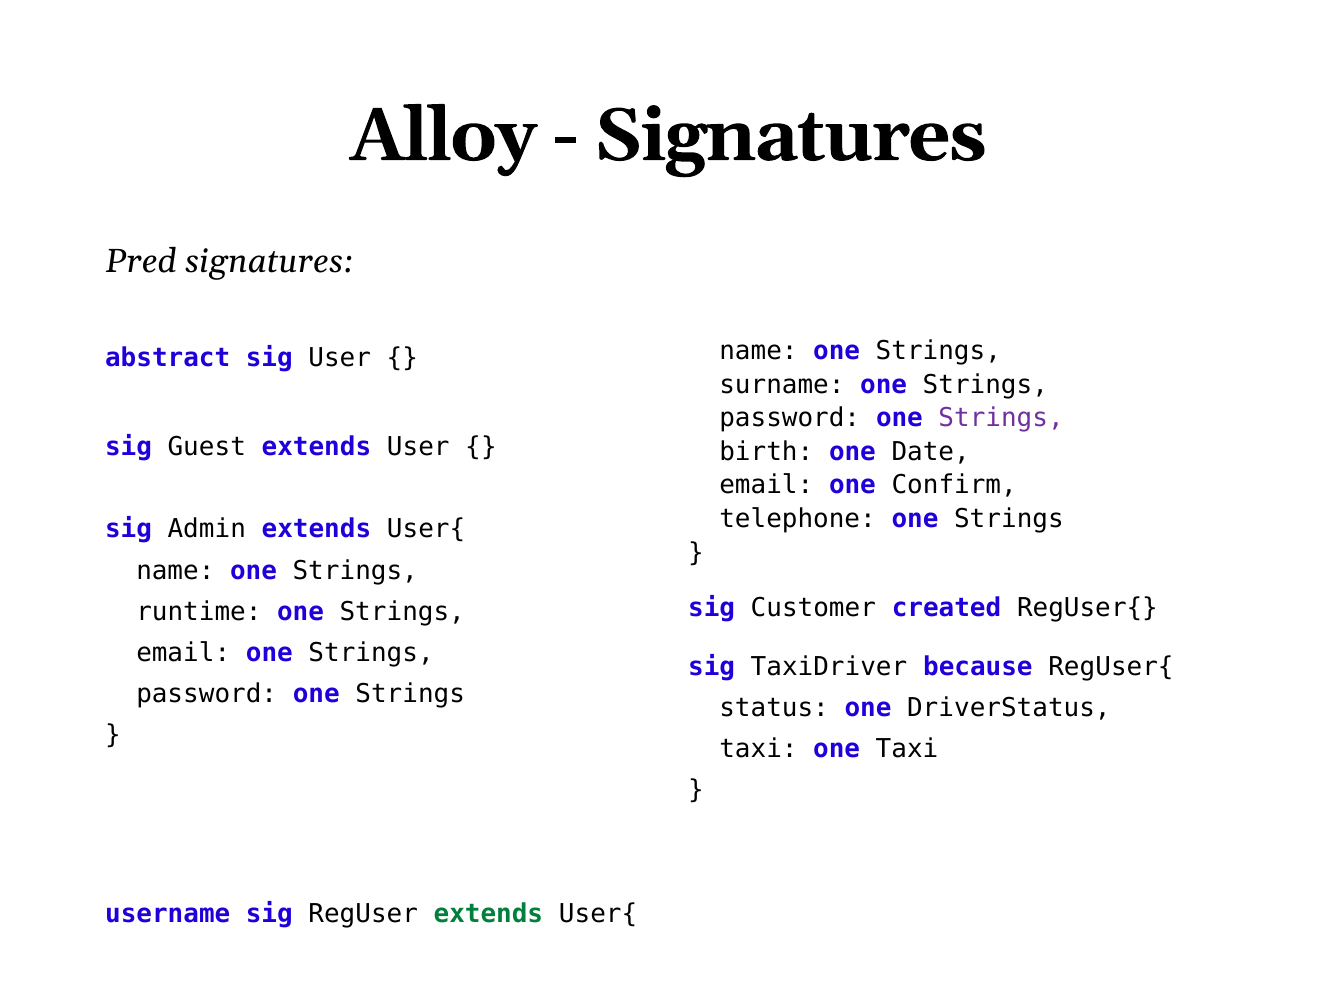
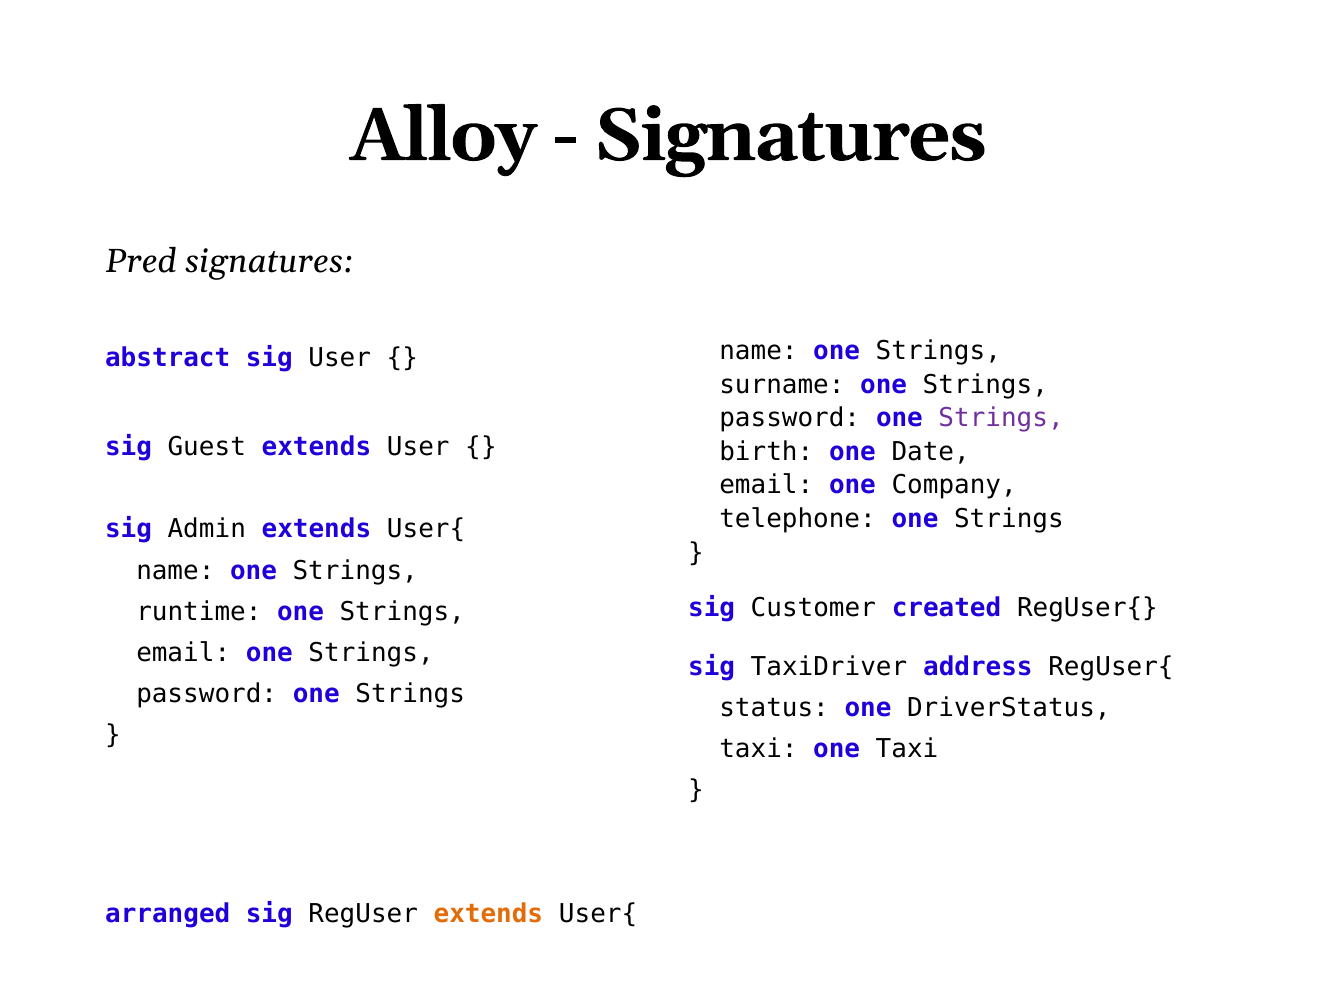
Confirm: Confirm -> Company (954, 485)
because: because -> address (978, 667)
username: username -> arranged (168, 915)
extends colour: green -> orange (488, 915)
